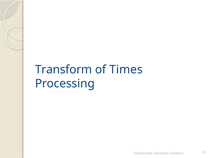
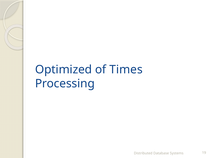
Transform: Transform -> Optimized (64, 70)
